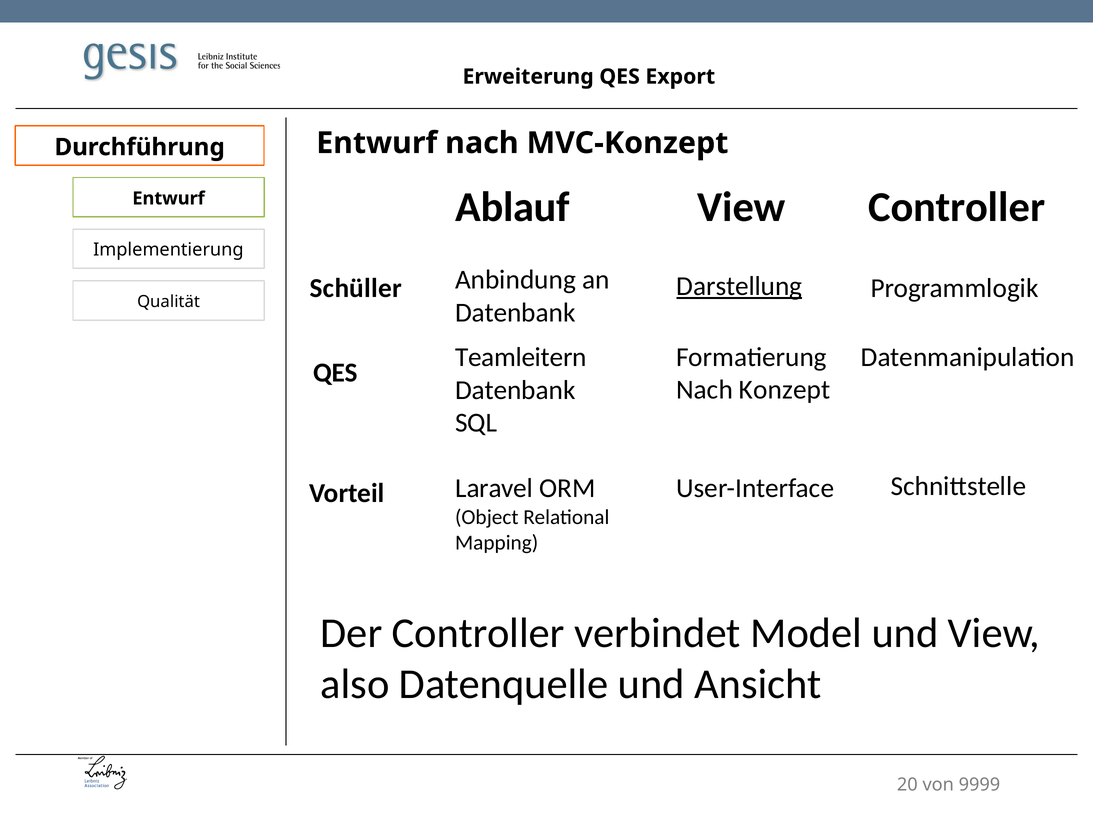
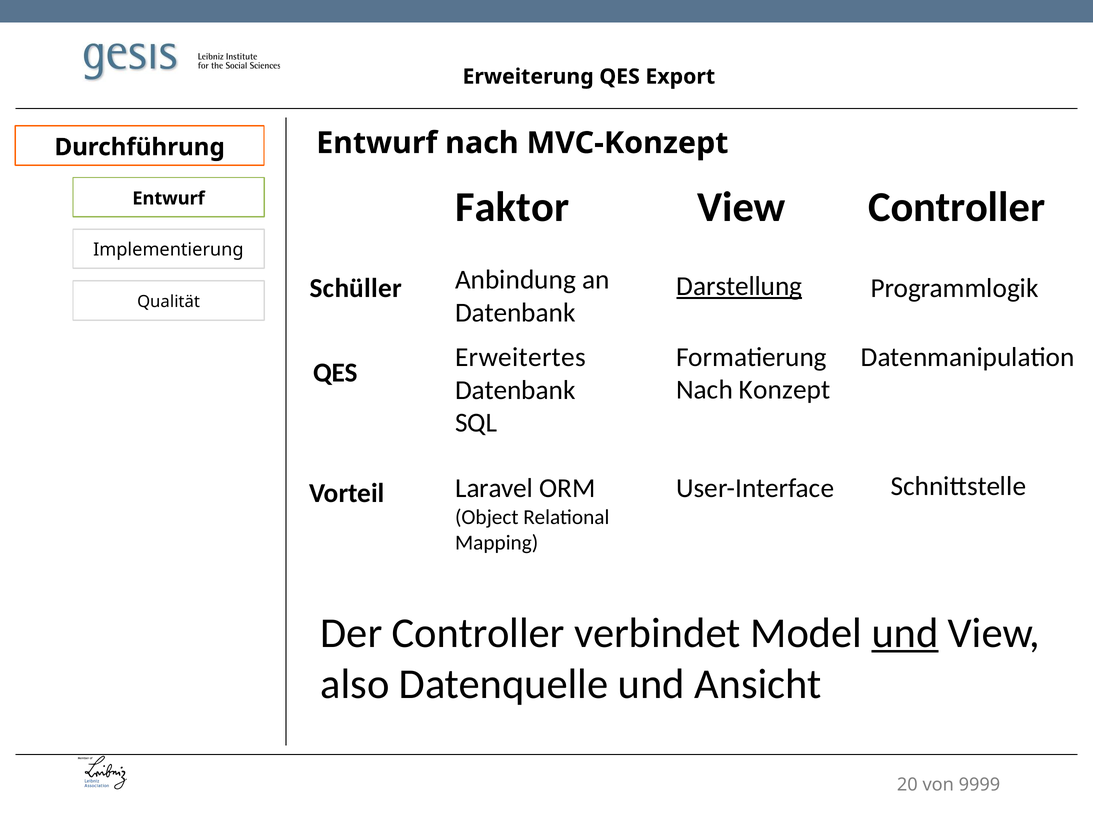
Ablauf: Ablauf -> Faktor (512, 207)
Teamleitern: Teamleitern -> Erweitertes (521, 357)
und underline: none -> present (905, 633)
